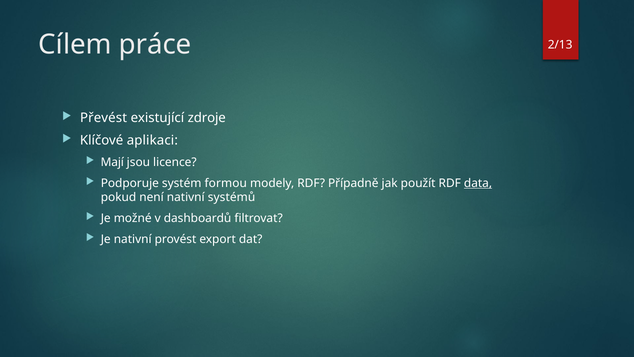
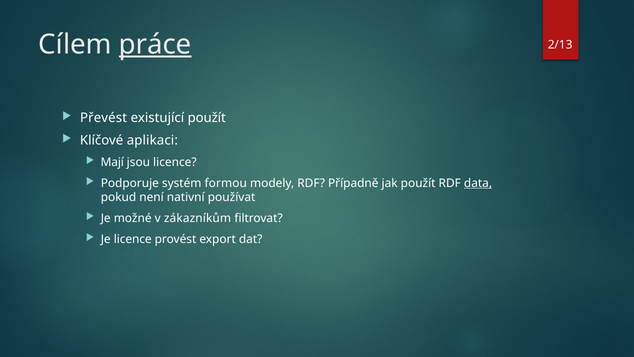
práce underline: none -> present (155, 45)
existující zdroje: zdroje -> použít (207, 118)
systémů: systémů -> používat (232, 197)
dashboardů: dashboardů -> zákazníkům (197, 218)
Je nativní: nativní -> licence (133, 239)
